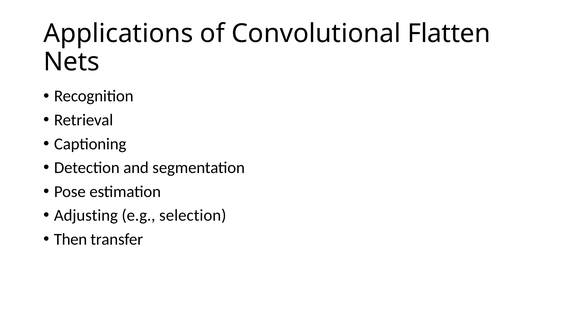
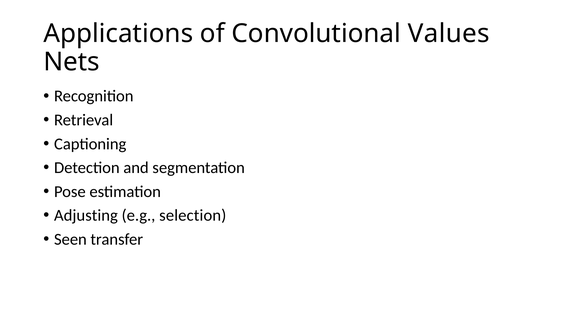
Flatten: Flatten -> Values (449, 34)
Then: Then -> Seen (70, 239)
